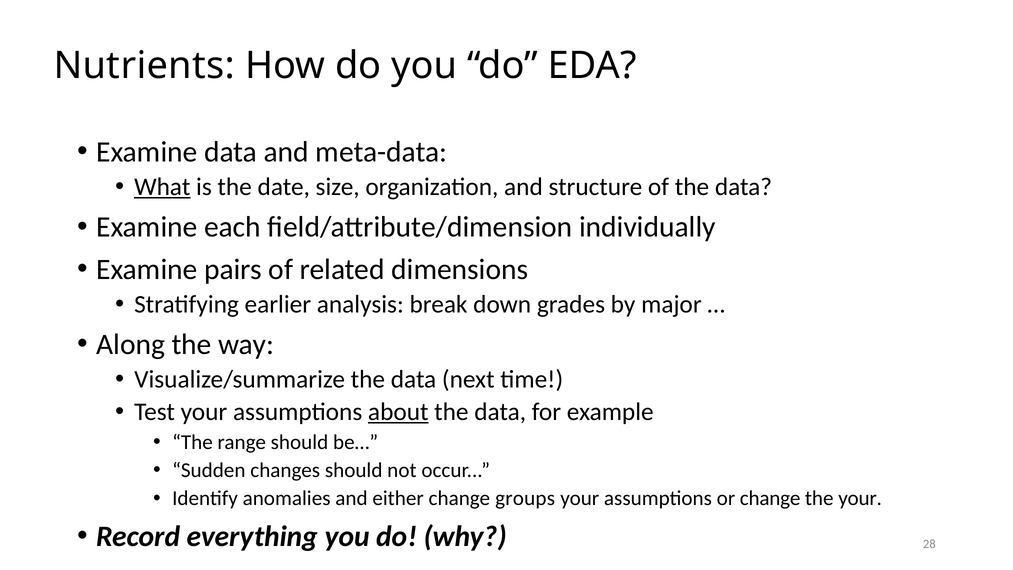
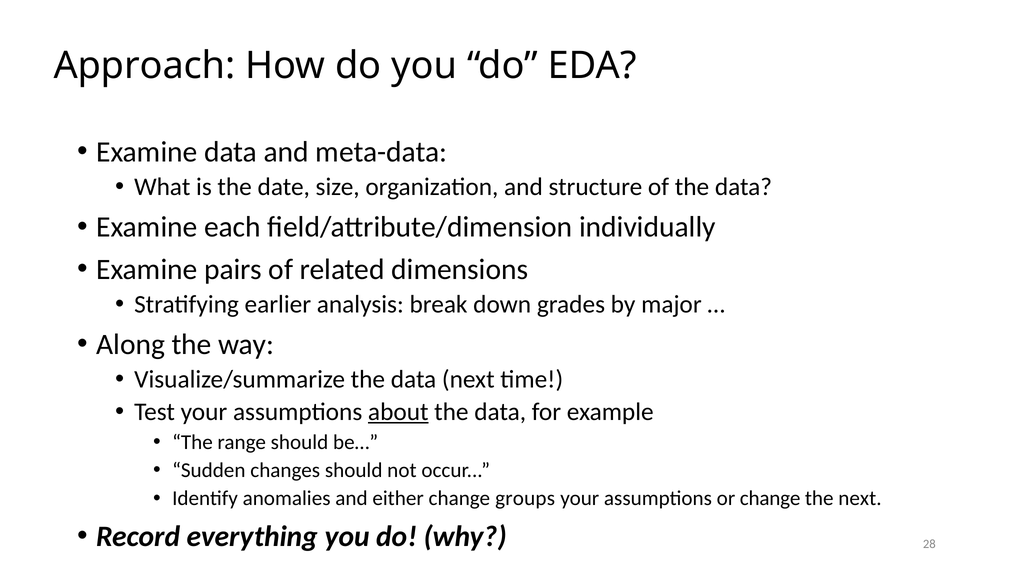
Nutrients: Nutrients -> Approach (144, 66)
What underline: present -> none (162, 187)
the your: your -> next (860, 498)
